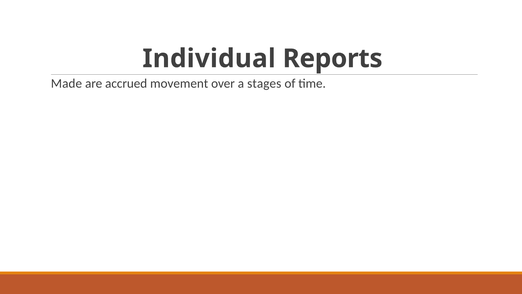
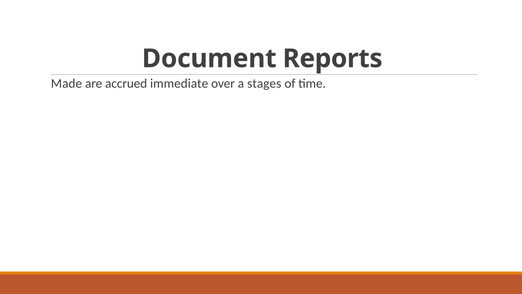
Individual: Individual -> Document (209, 58)
movement: movement -> immediate (179, 83)
